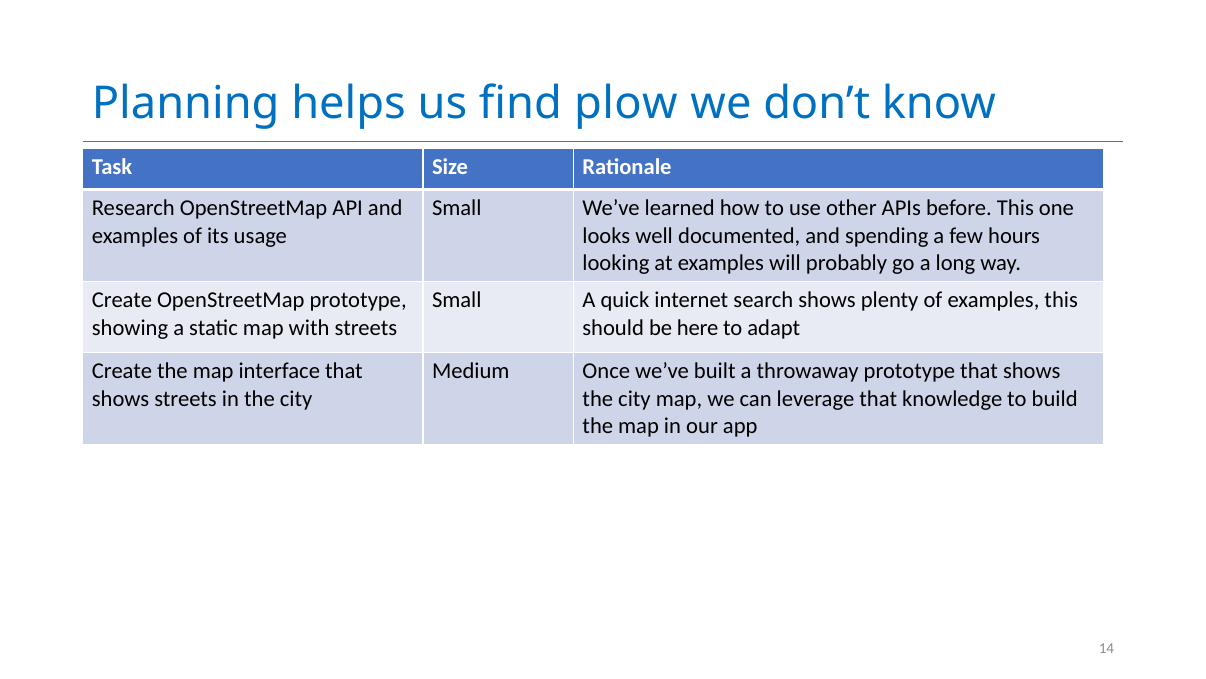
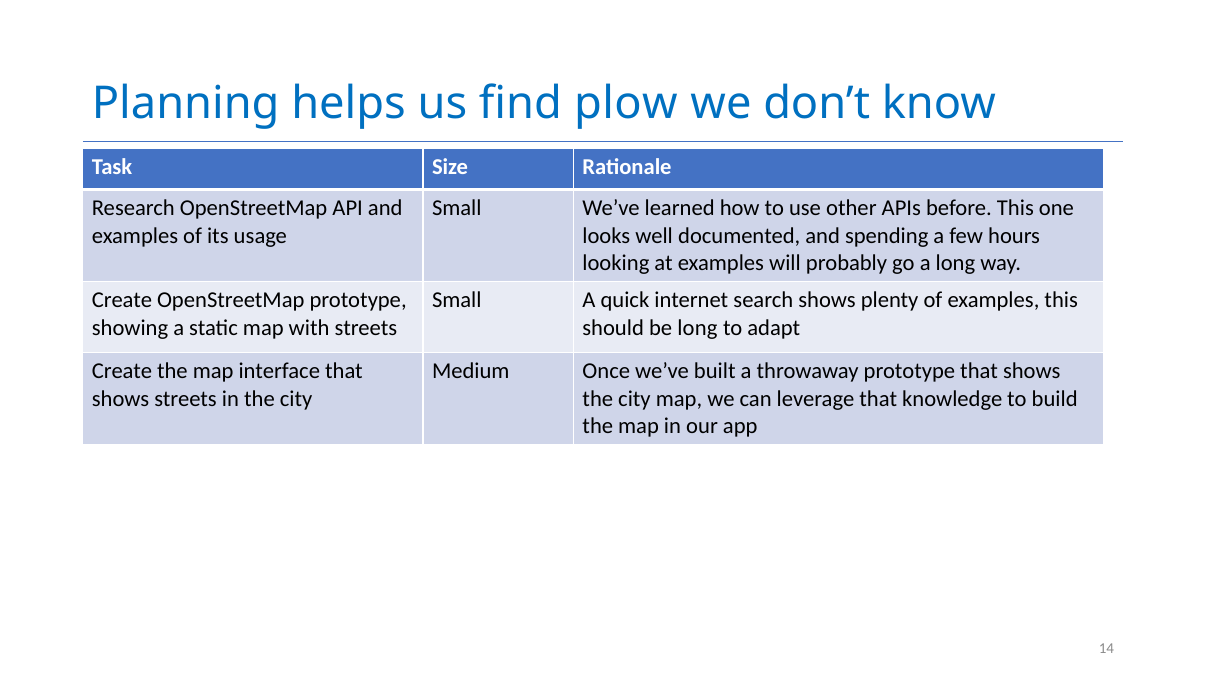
be here: here -> long (697, 327)
